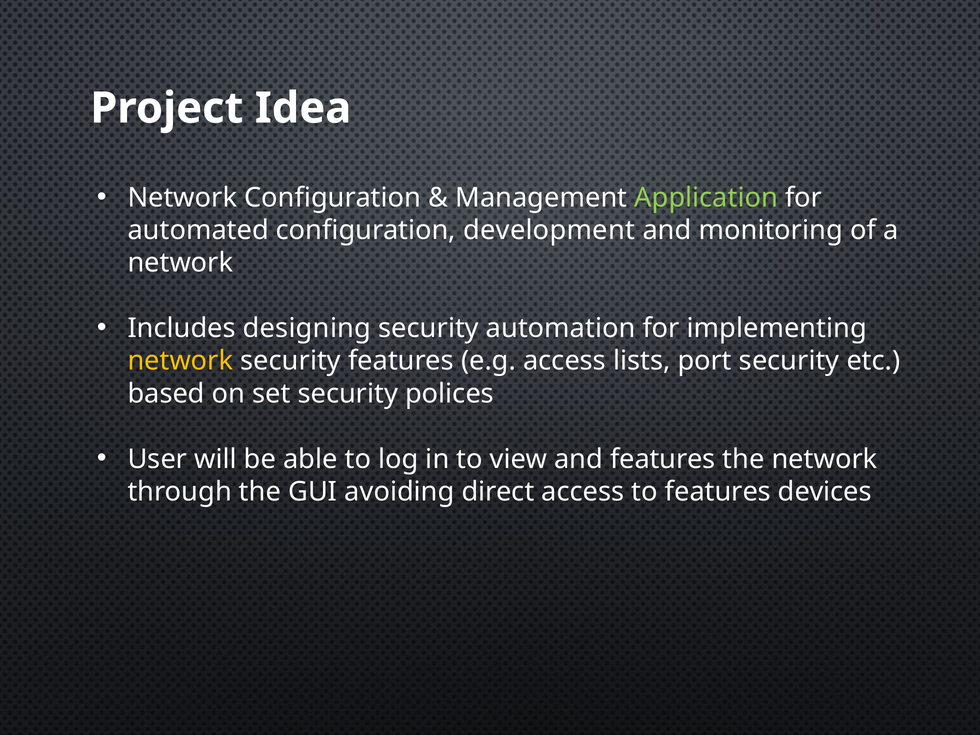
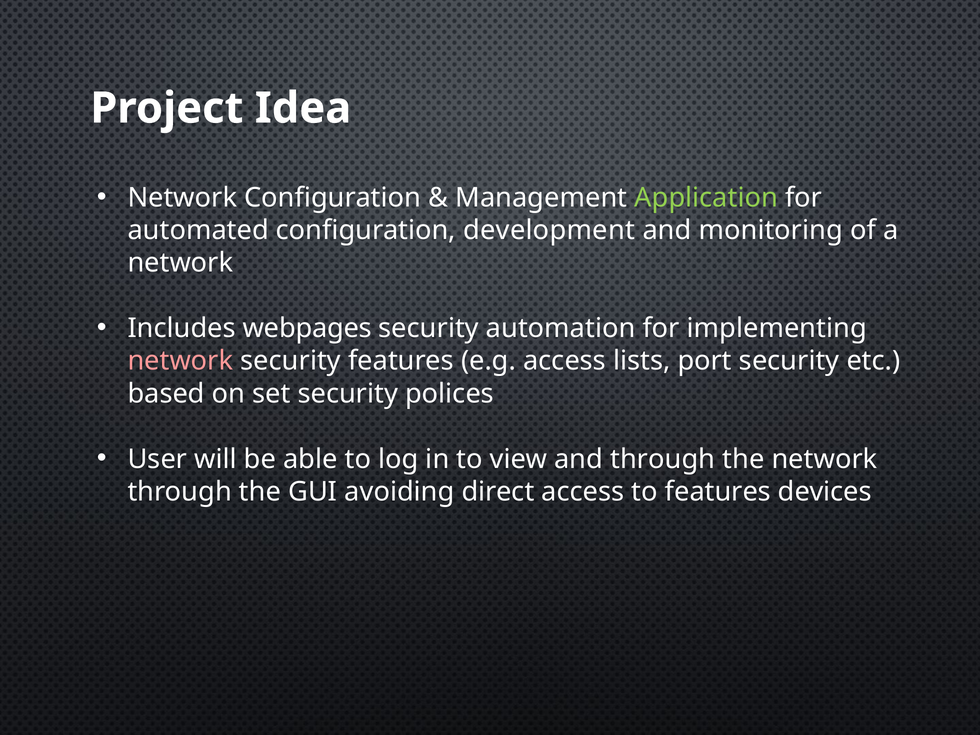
designing: designing -> webpages (307, 328)
network colour: yellow -> pink (180, 361)
and features: features -> through (663, 459)
